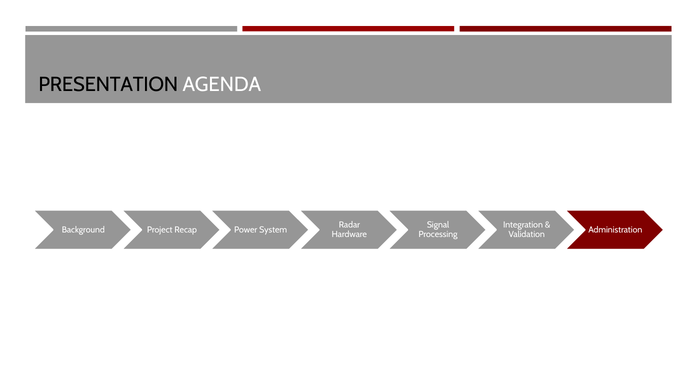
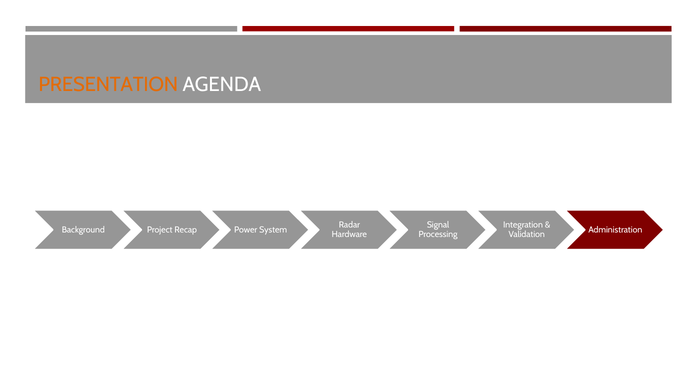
PRESENTATION colour: black -> orange (108, 85)
